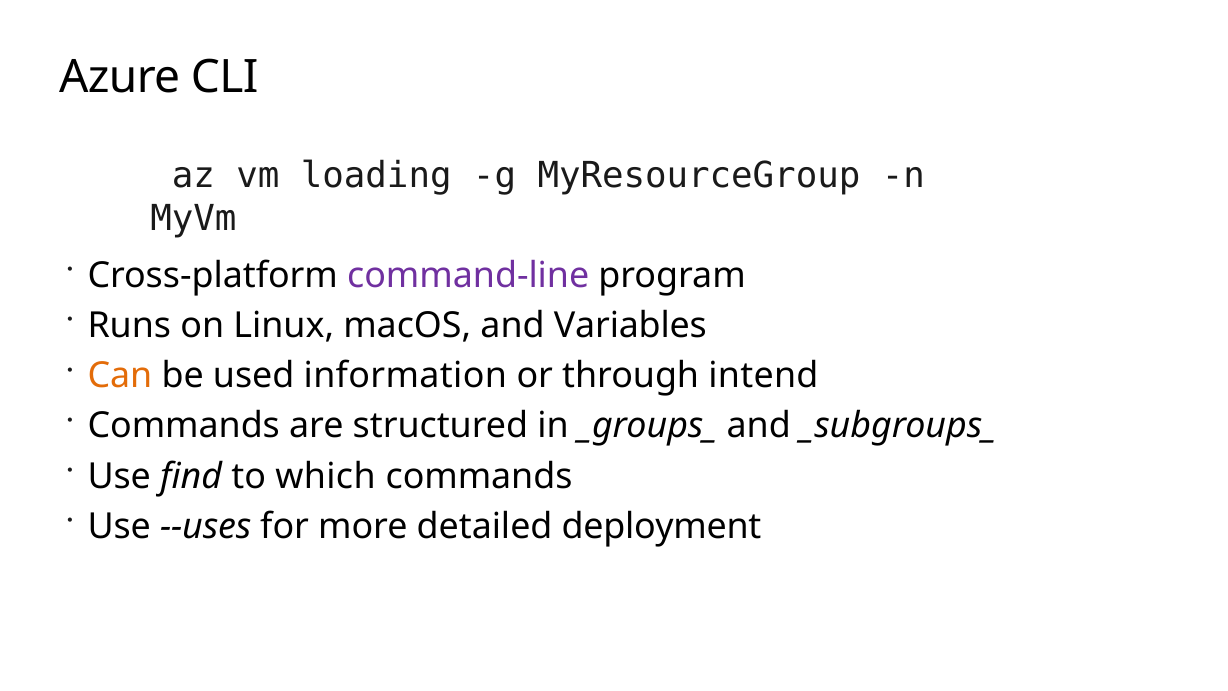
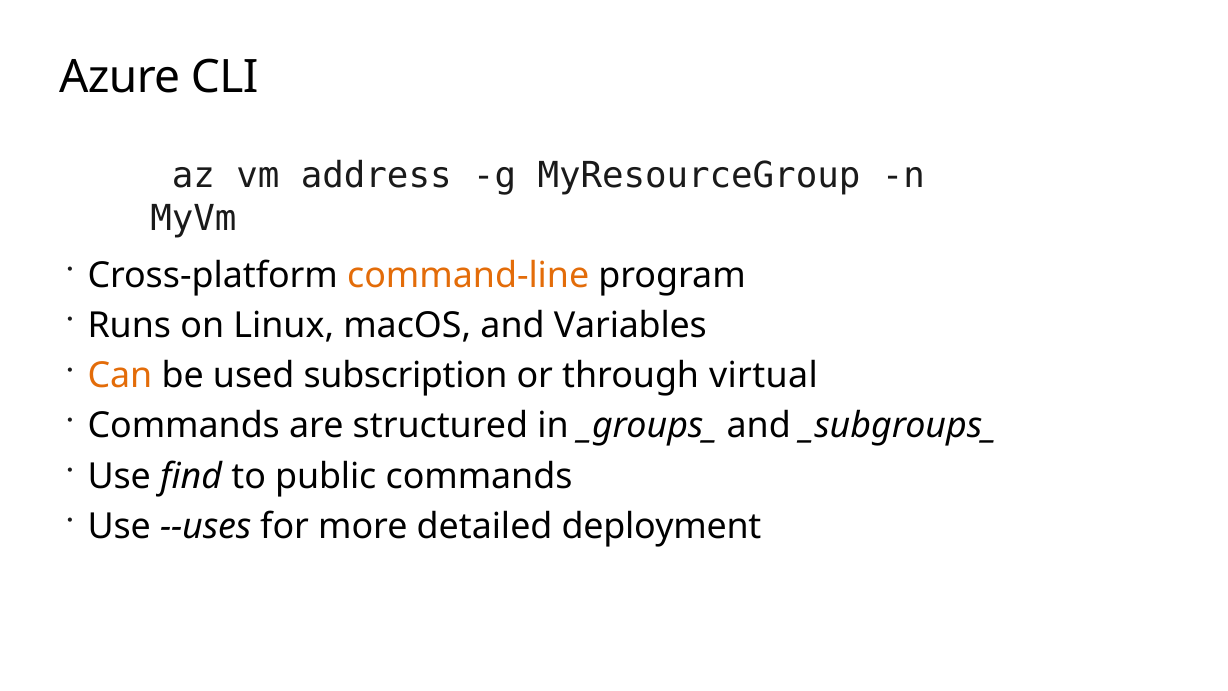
loading: loading -> address (376, 176)
command-line colour: purple -> orange (468, 275)
information: information -> subscription (406, 376)
intend: intend -> virtual (763, 376)
which: which -> public (326, 476)
